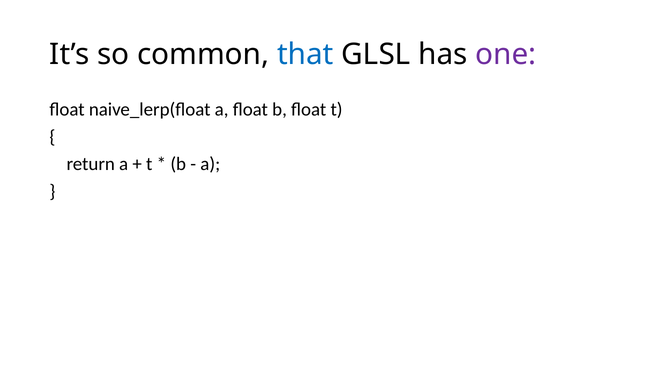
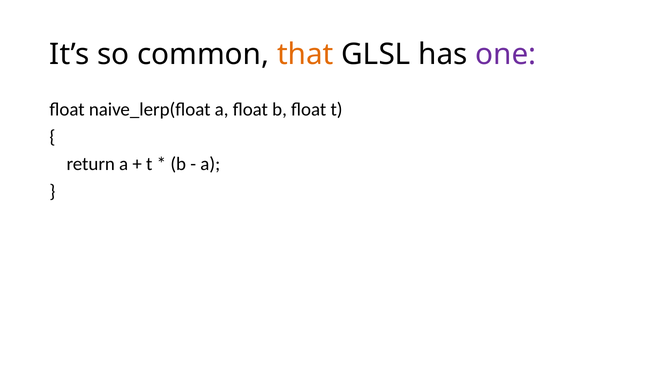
that colour: blue -> orange (305, 55)
